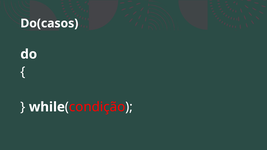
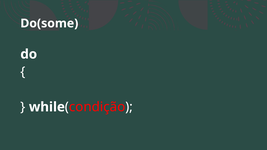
Do(casos: Do(casos -> Do(some (49, 23)
